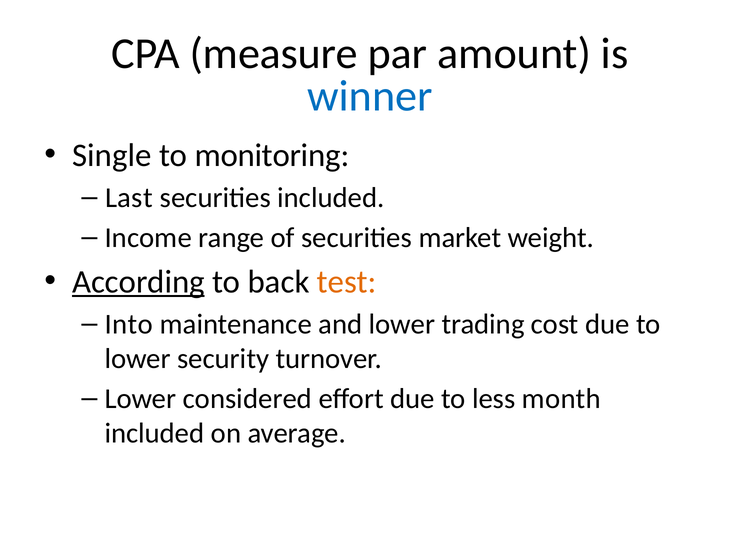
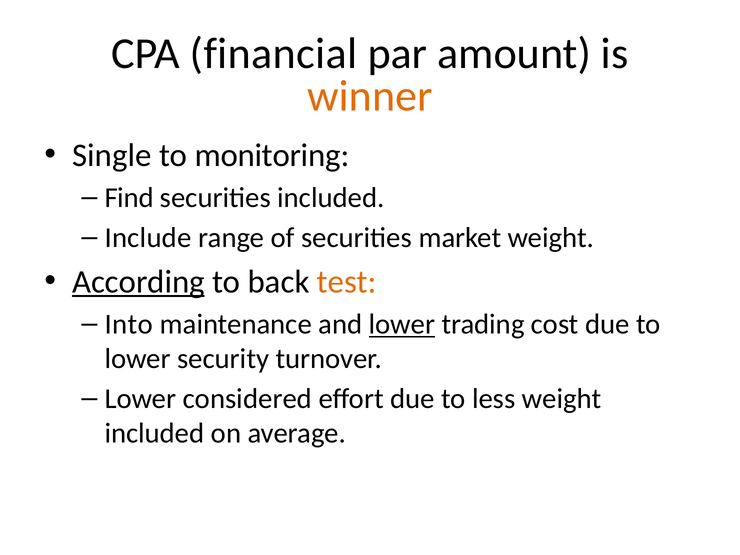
measure: measure -> financial (274, 54)
winner colour: blue -> orange (370, 96)
Last: Last -> Find (129, 198)
Income: Income -> Include (148, 238)
lower underline: none -> present (402, 324)
less month: month -> weight (562, 399)
